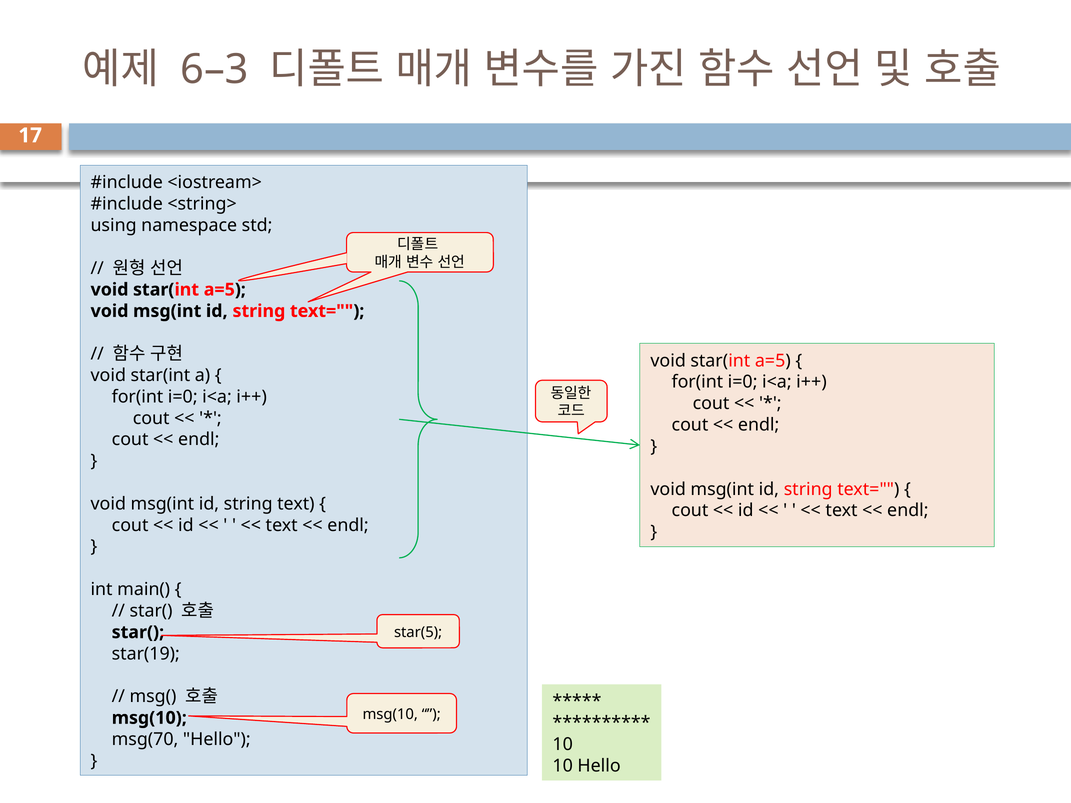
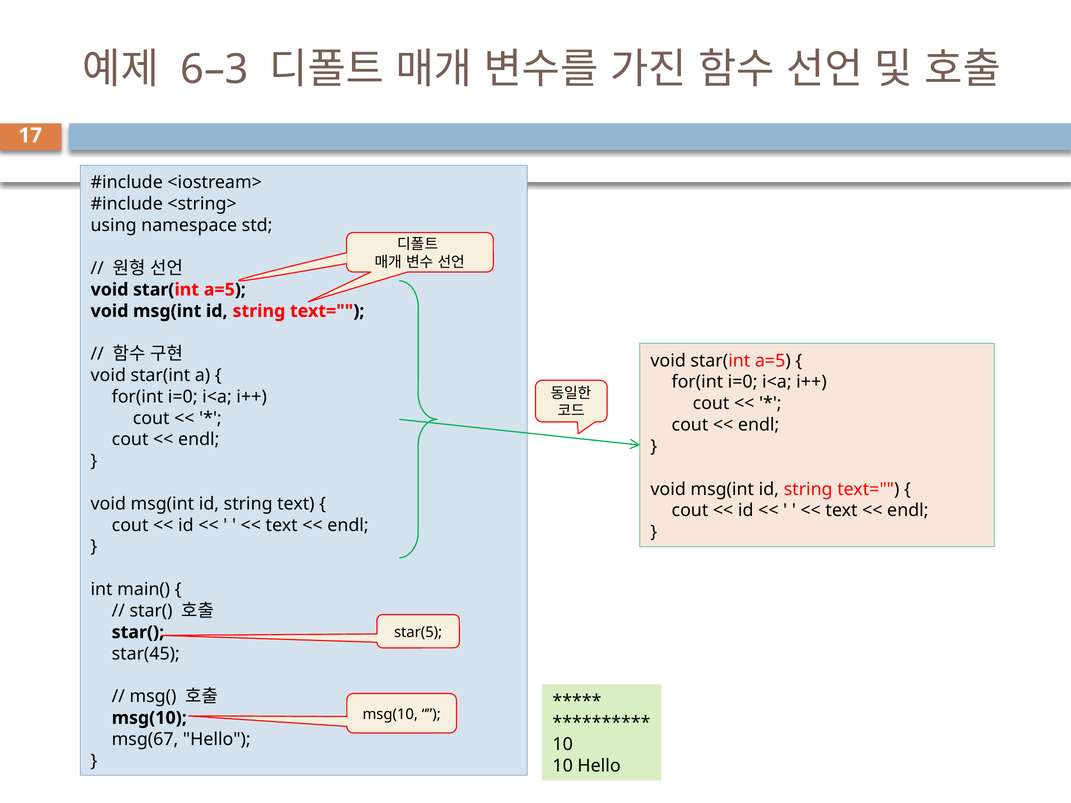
star(19: star(19 -> star(45 (146, 654)
msg(70: msg(70 -> msg(67 (145, 740)
